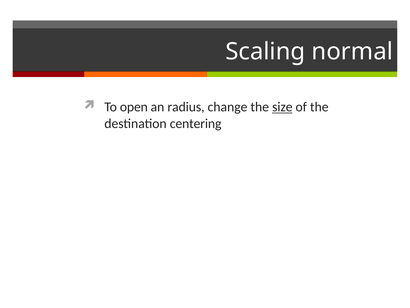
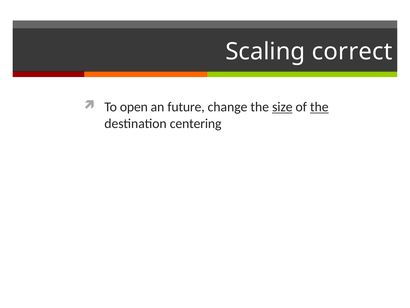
normal: normal -> correct (352, 52)
radius: radius -> future (186, 107)
the underline: none -> present (319, 107)
